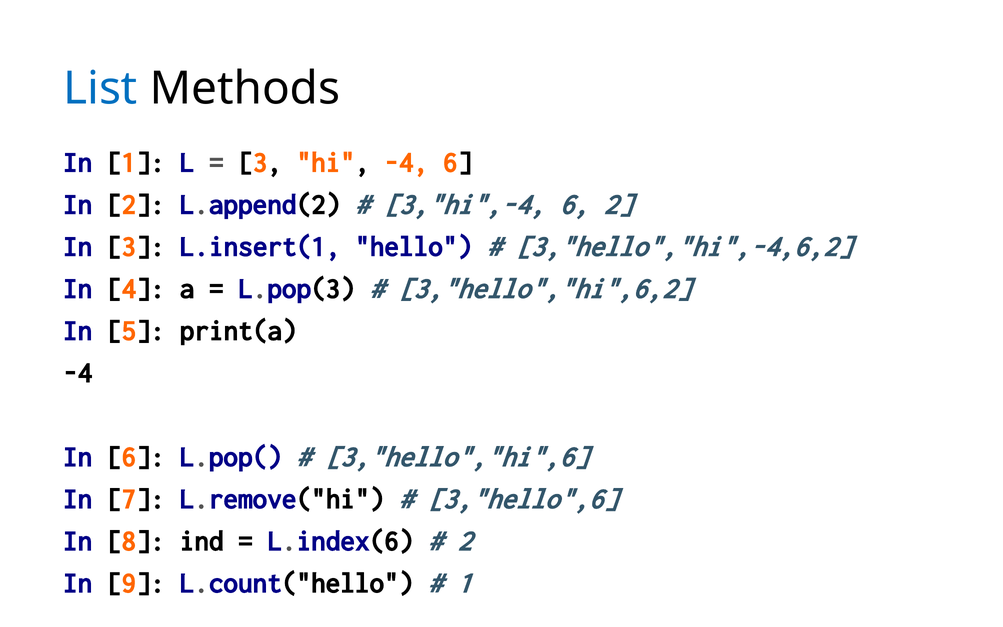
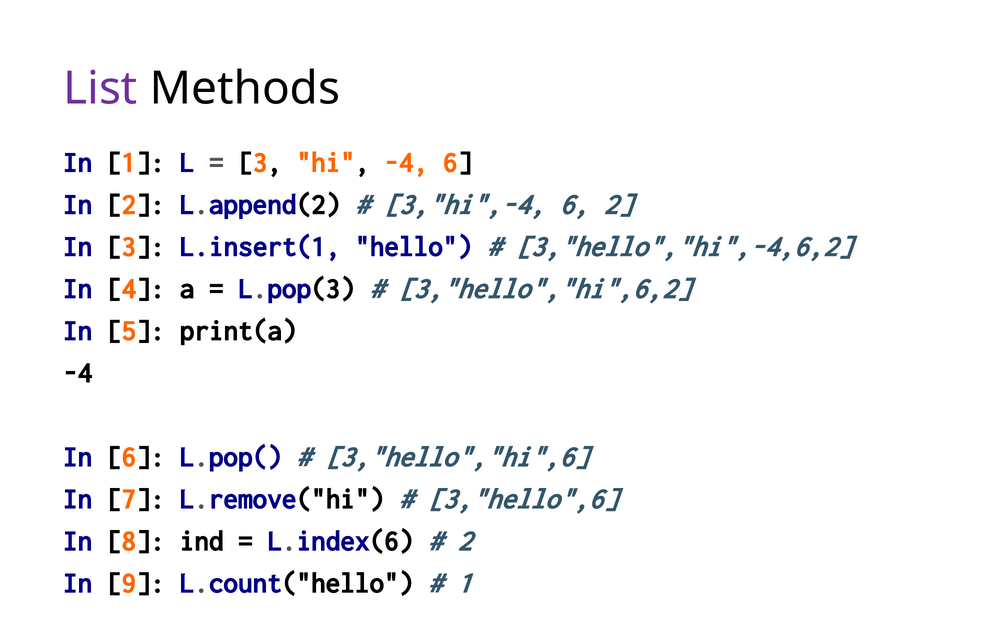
List colour: blue -> purple (100, 88)
